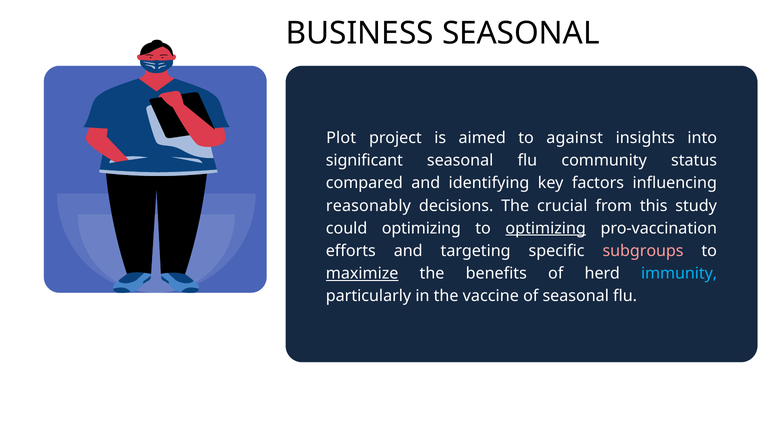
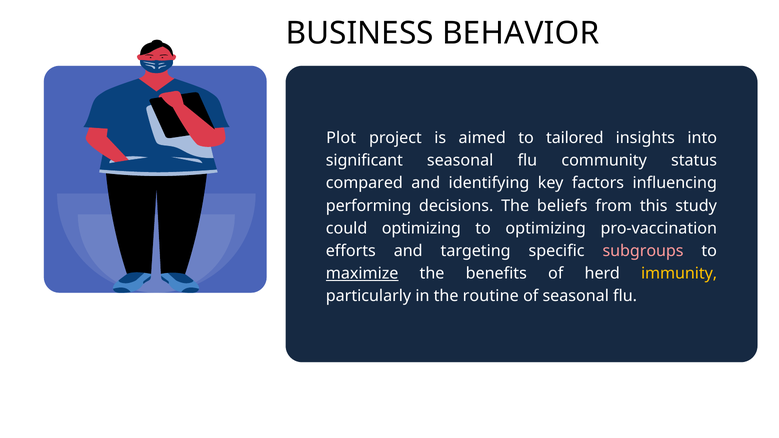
BUSINESS SEASONAL: SEASONAL -> BEHAVIOR (521, 33)
against: against -> tailored (575, 138)
reasonably: reasonably -> performing (369, 206)
crucial: crucial -> beliefs (562, 206)
optimizing underline: present -> none (546, 228)
immunity colour: light blue -> yellow (679, 274)
vaccine: vaccine -> routine (491, 296)
